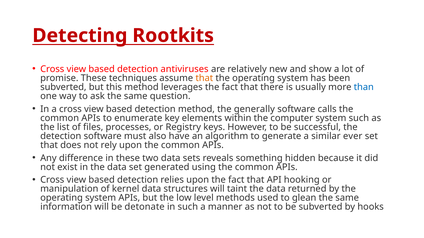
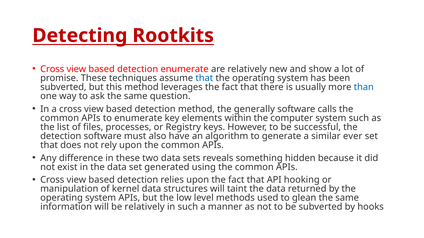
detection antiviruses: antiviruses -> enumerate (185, 69)
that colour: orange -> blue (204, 78)
be detonate: detonate -> relatively (145, 207)
